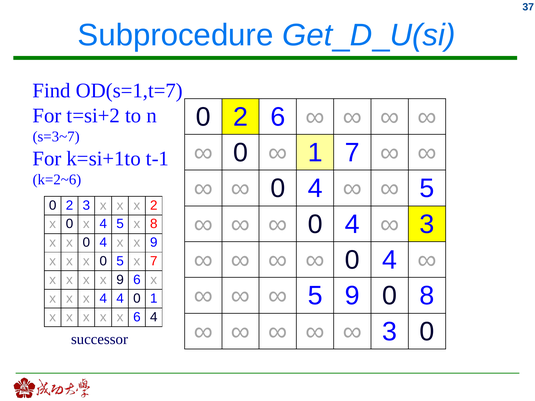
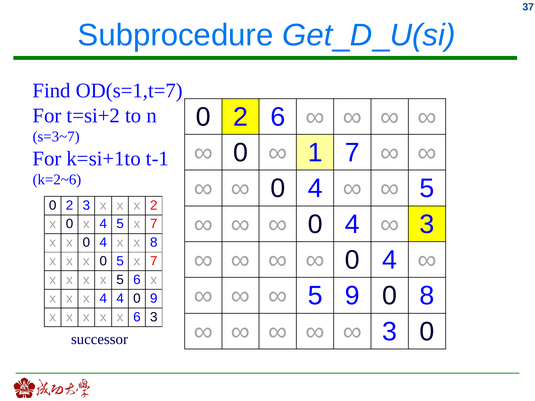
4 5 x 8: 8 -> 7 (154, 224)
4 x x 9: 9 -> 8 (154, 243)
x x x 9: 9 -> 5 (120, 280)
0 1: 1 -> 9 (154, 299)
6 4: 4 -> 3 (154, 317)
